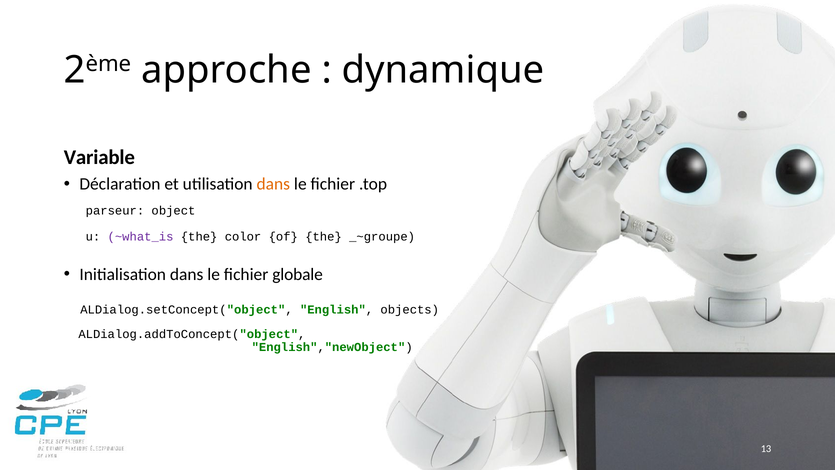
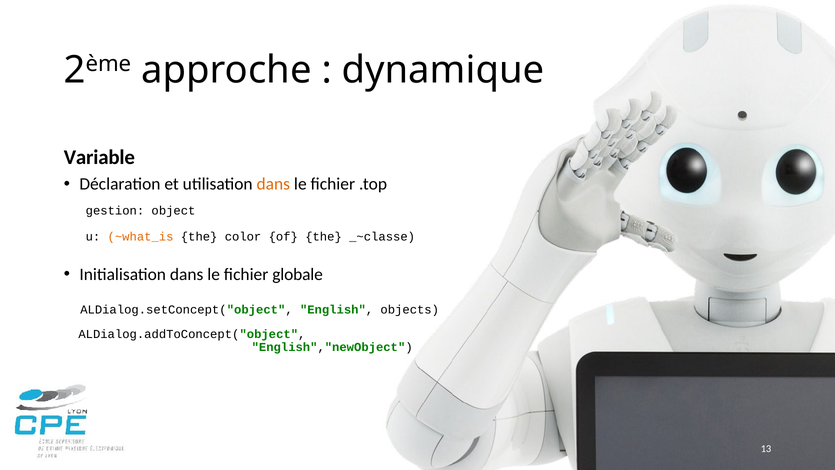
parseur: parseur -> gestion (115, 211)
~what_is colour: purple -> orange (141, 237)
_~groupe: _~groupe -> _~classe (382, 237)
